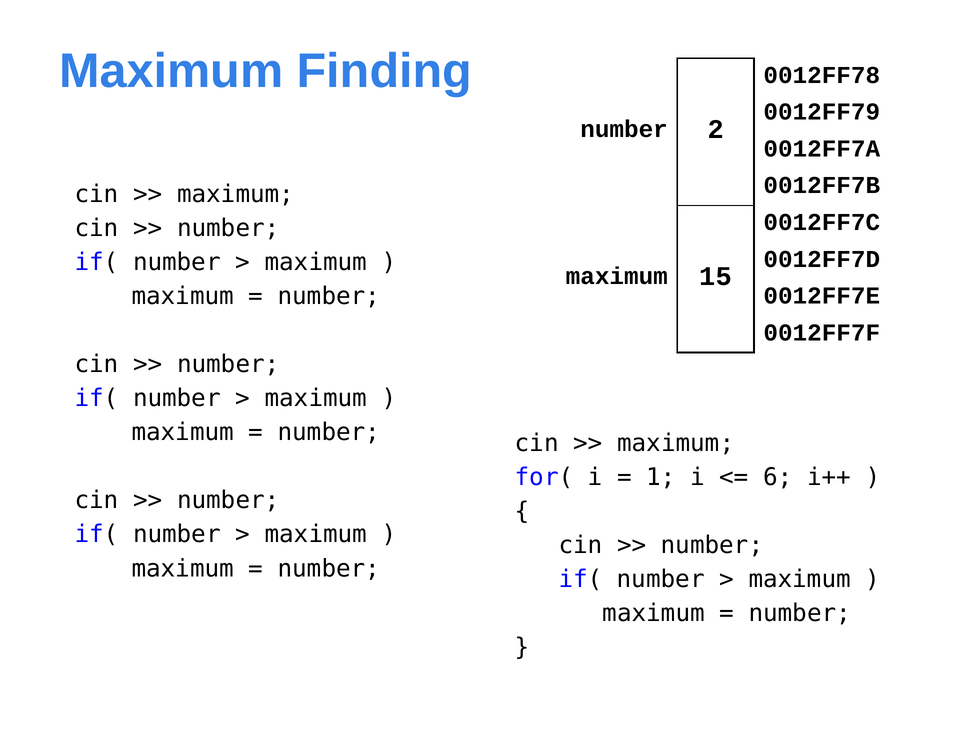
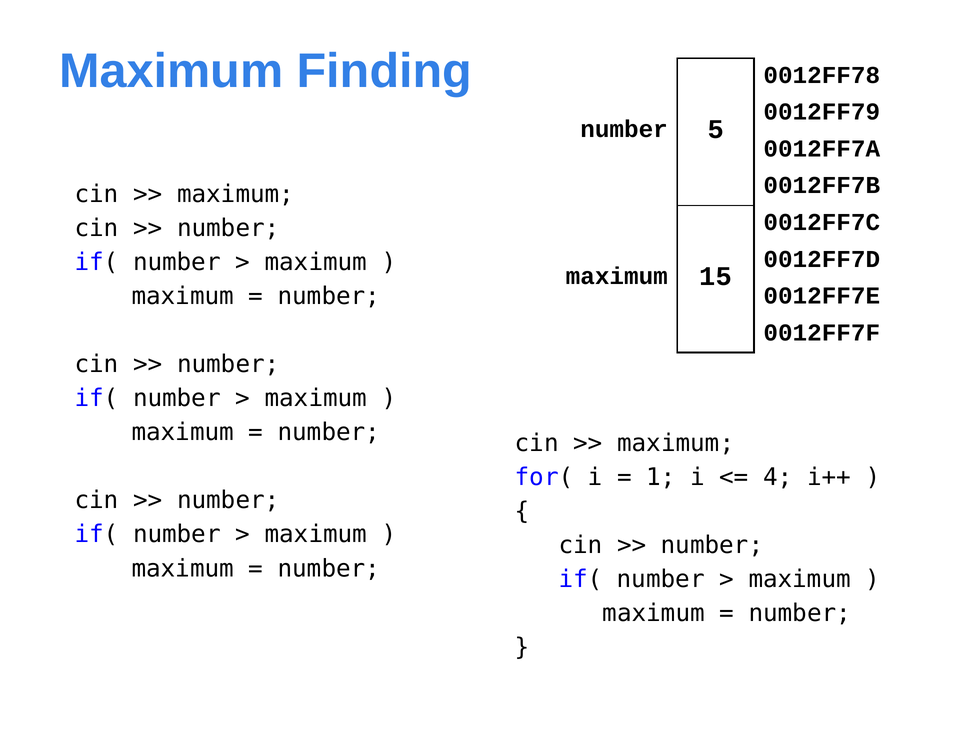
2: 2 -> 5 (716, 129)
6: 6 -> 4 (778, 477)
